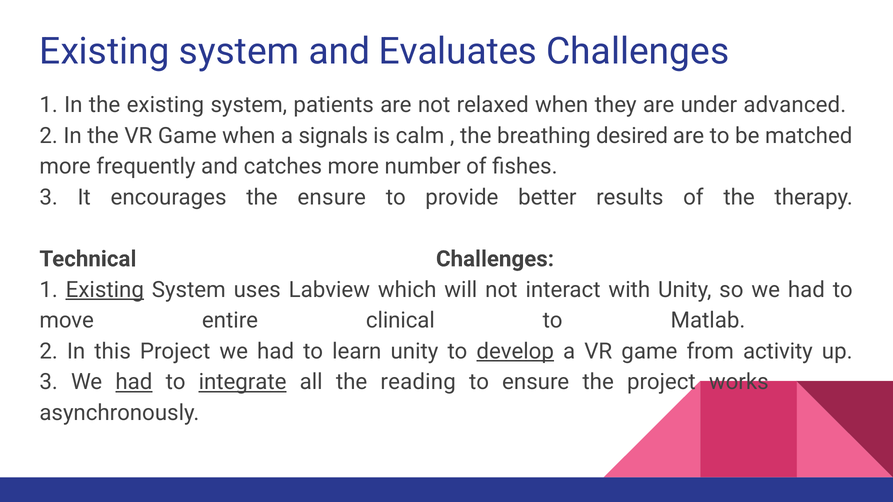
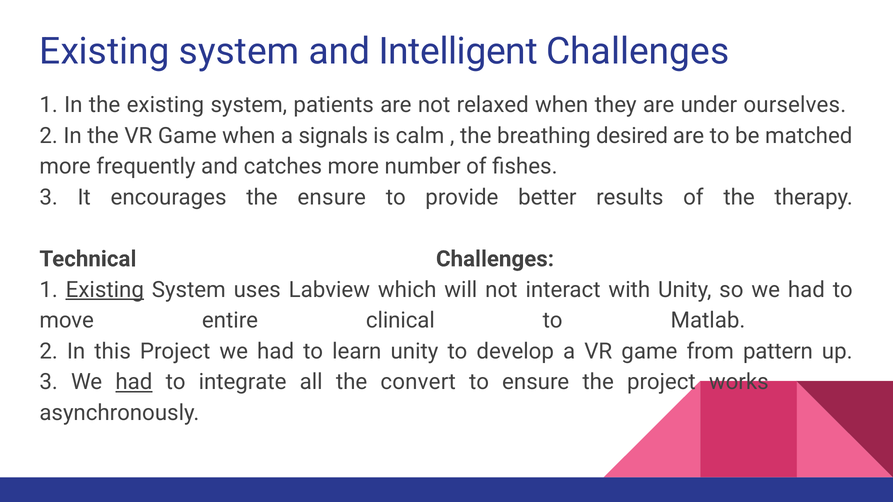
Evaluates: Evaluates -> Intelligent (458, 52)
advanced: advanced -> ourselves (795, 105)
develop underline: present -> none (515, 351)
activity: activity -> pattern (778, 351)
integrate underline: present -> none (243, 382)
reading: reading -> convert (418, 382)
